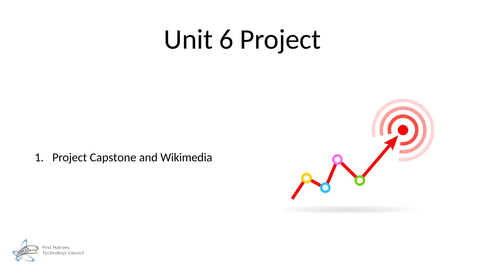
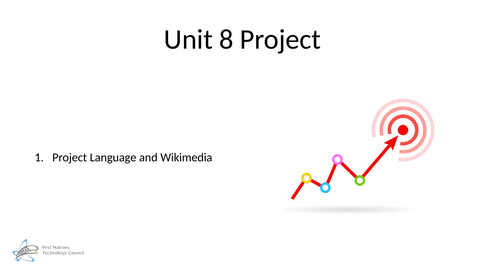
6: 6 -> 8 (226, 39)
Capstone: Capstone -> Language (113, 157)
